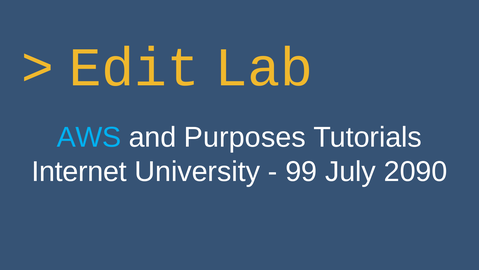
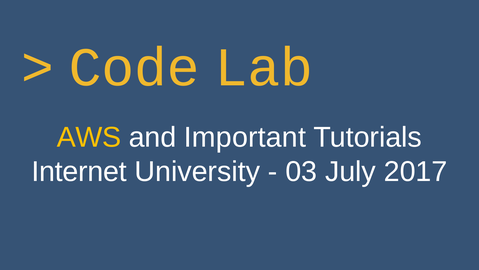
Edit: Edit -> Code (134, 67)
AWS colour: light blue -> yellow (89, 137)
Purposes: Purposes -> Important (245, 137)
99: 99 -> 03 (301, 171)
2090: 2090 -> 2017 (416, 171)
